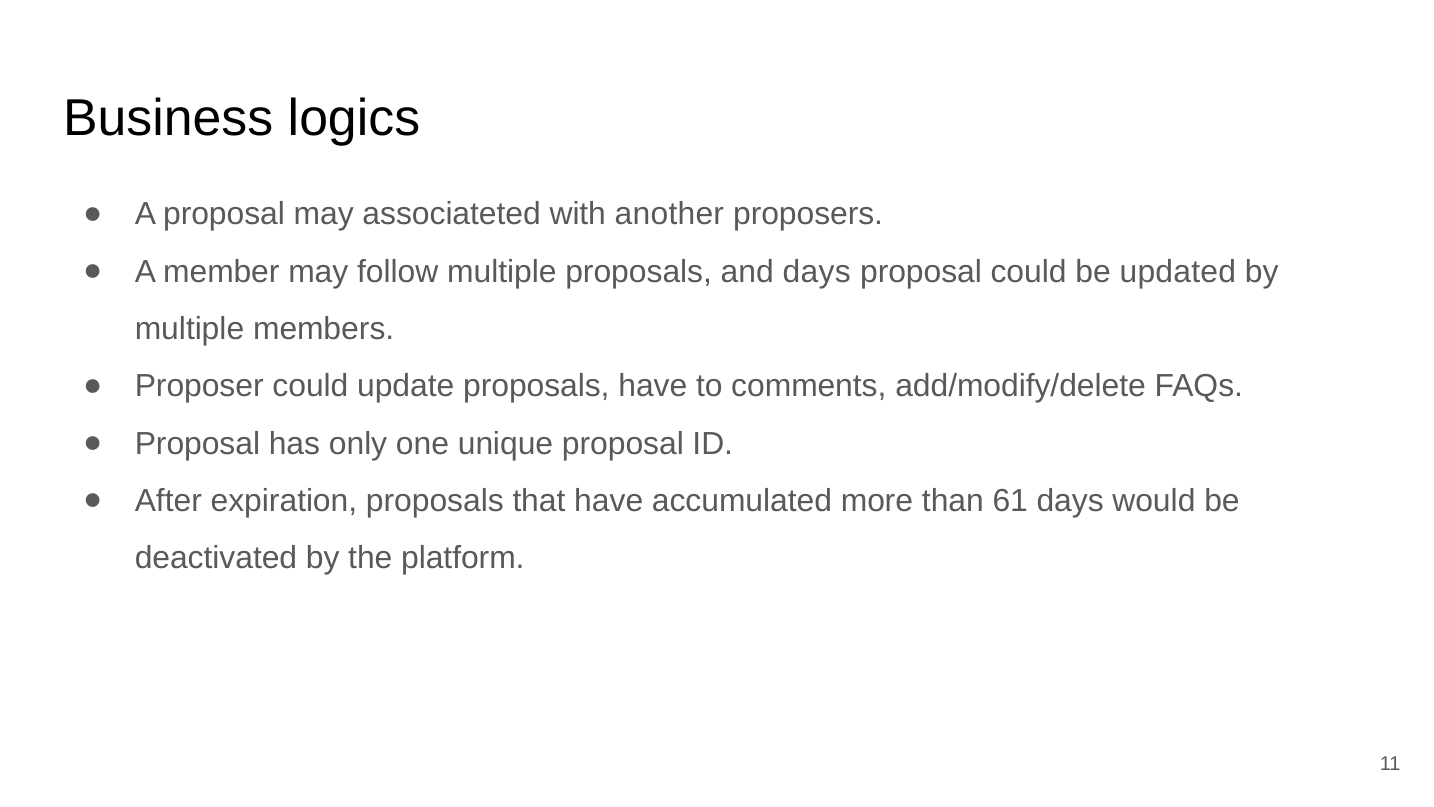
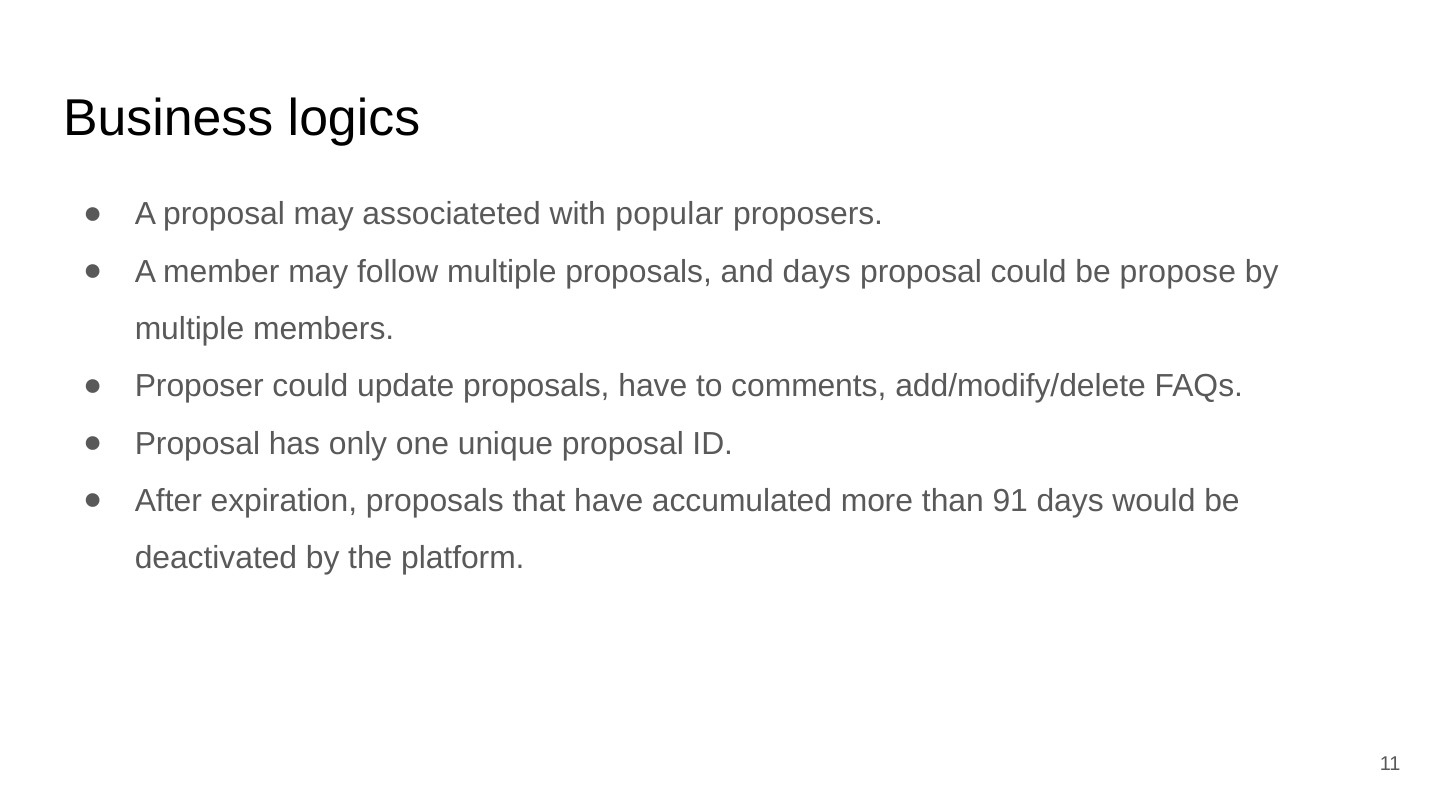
another: another -> popular (669, 214)
updated: updated -> propose (1178, 272)
61: 61 -> 91 (1010, 501)
